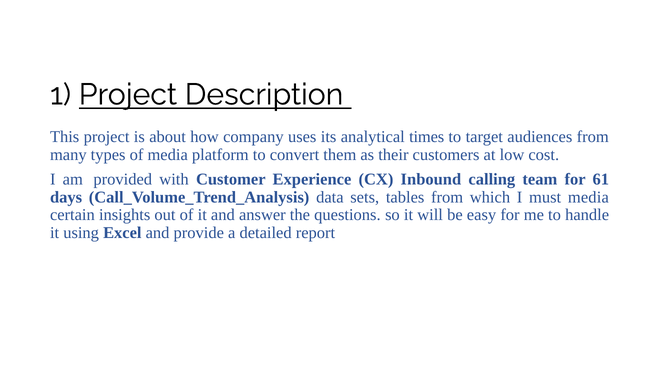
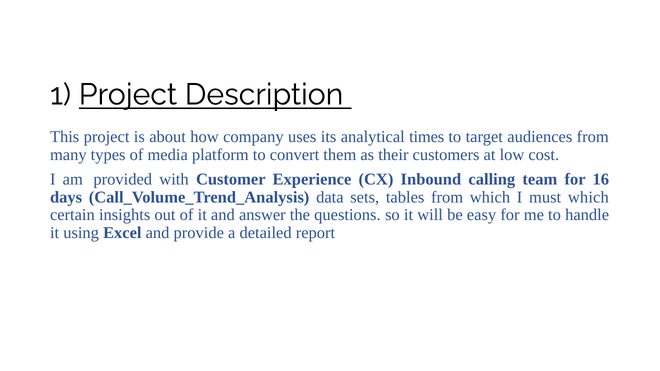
61: 61 -> 16 (601, 179)
must media: media -> which (588, 197)
